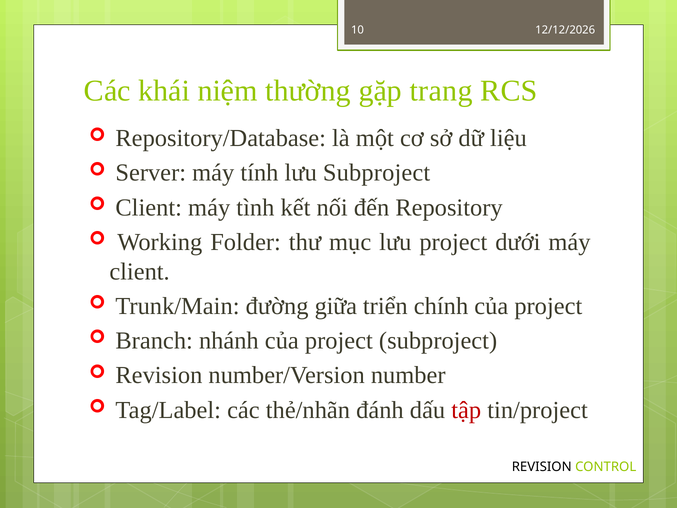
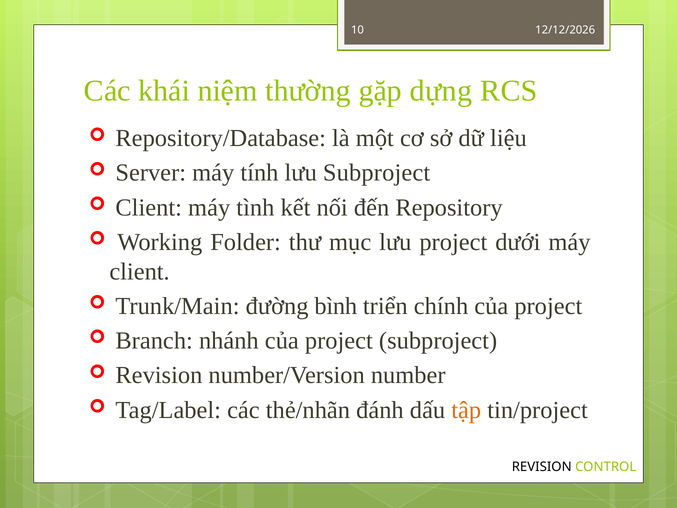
trang: trang -> dựng (441, 91)
giữa: giữa -> bình (336, 306)
tập colour: red -> orange (466, 410)
